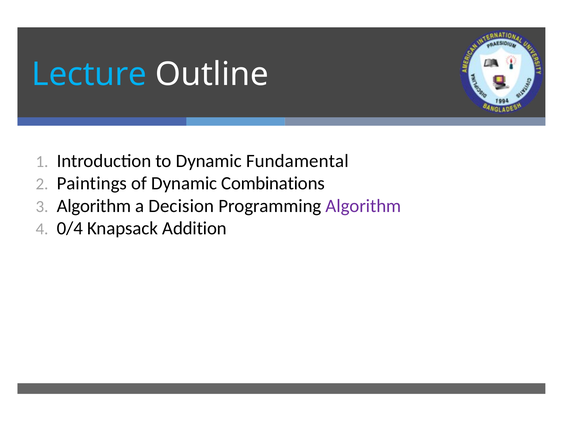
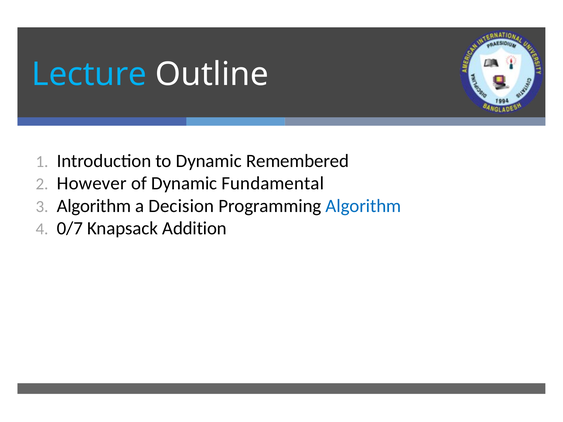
Fundamental: Fundamental -> Remembered (298, 161)
Paintings: Paintings -> However (92, 183)
Combinations: Combinations -> Fundamental (273, 183)
Algorithm colour: purple -> blue (363, 206)
0/4: 0/4 -> 0/7 (70, 228)
